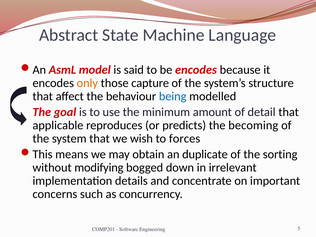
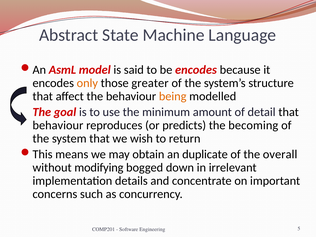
capture: capture -> greater (150, 83)
being colour: blue -> orange (173, 96)
applicable: applicable -> behaviour (58, 125)
forces: forces -> return (185, 139)
sorting: sorting -> overall (280, 154)
